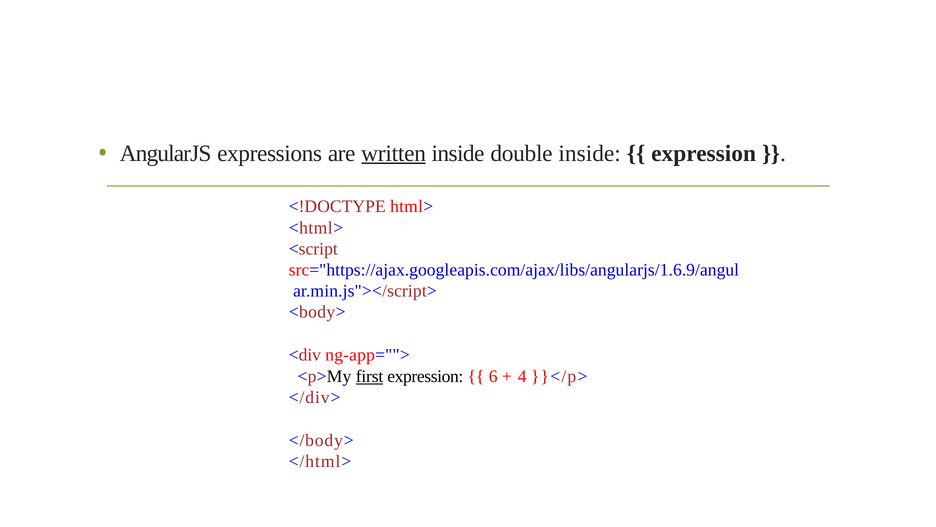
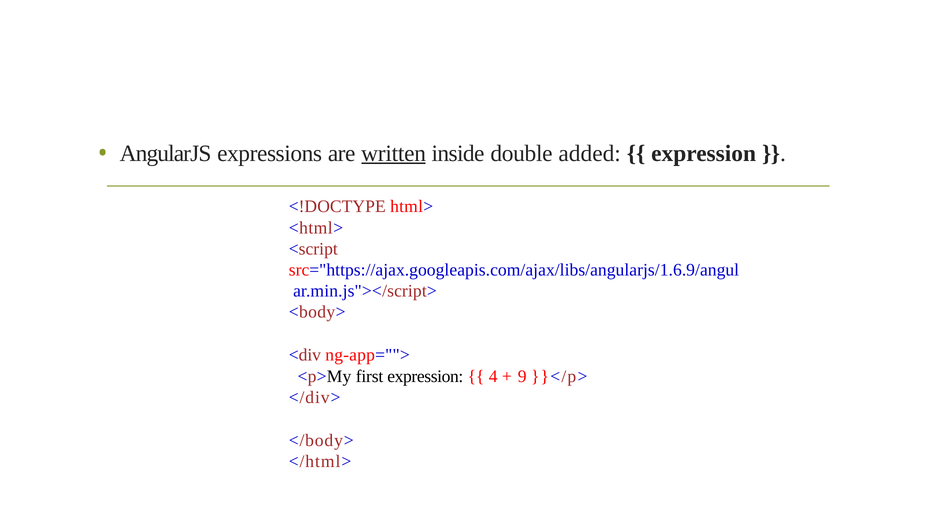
double inside: inside -> added (590, 153)
first underline: present -> none (370, 376)
6: 6 -> 4 (493, 376)
4: 4 -> 9 (522, 376)
